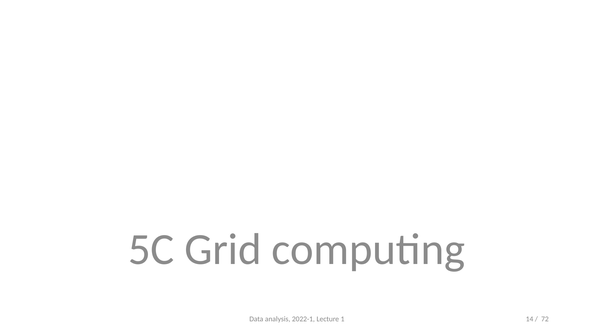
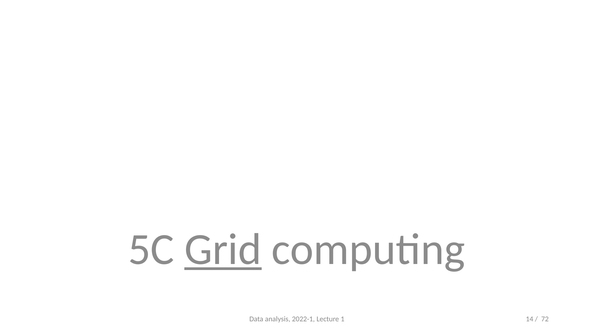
Grid underline: none -> present (223, 250)
